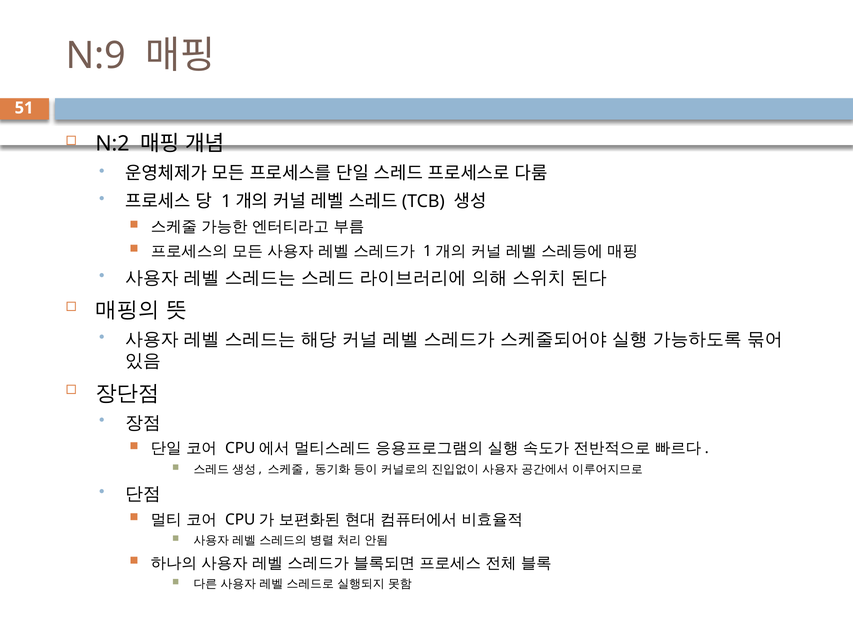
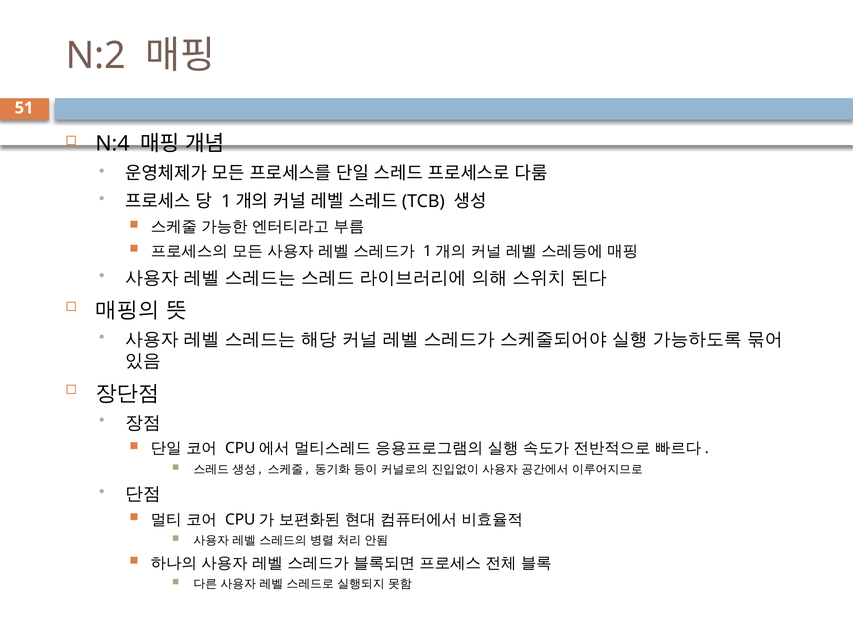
N:9: N:9 -> N:2 (96, 56)
N:2: N:2 -> N:4 (112, 144)
